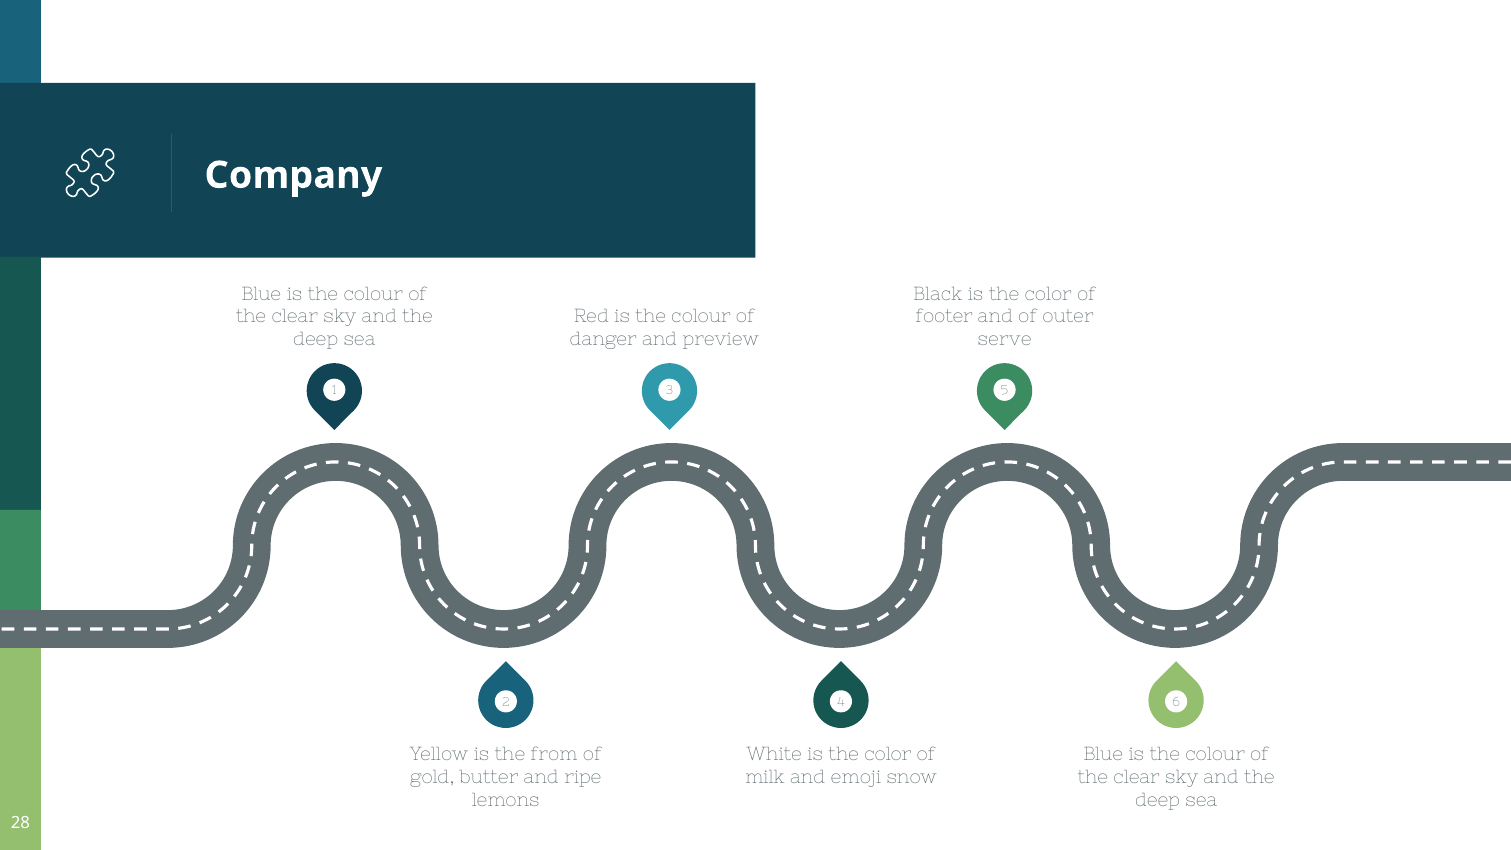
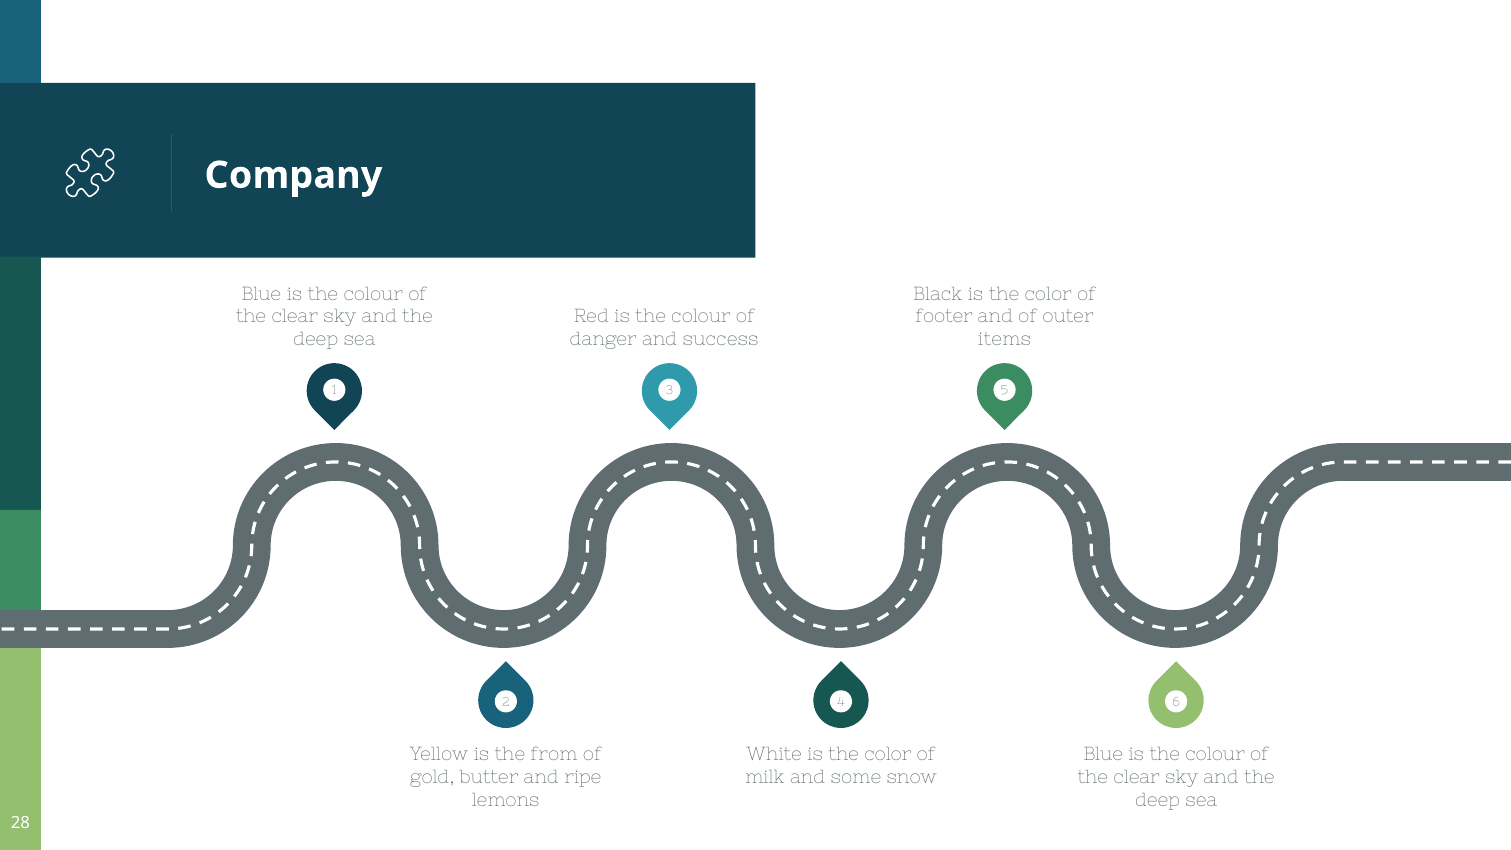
preview: preview -> success (721, 339)
serve: serve -> items (1005, 339)
emoji: emoji -> some (856, 777)
